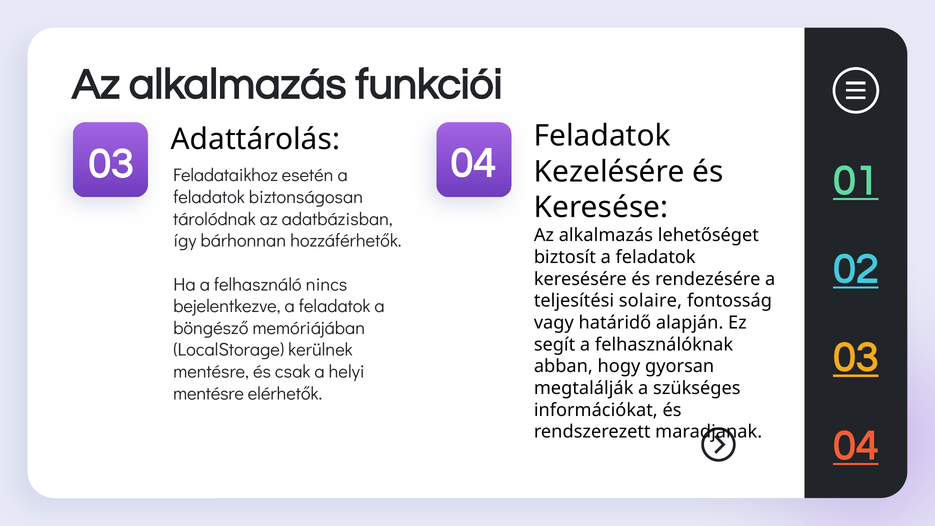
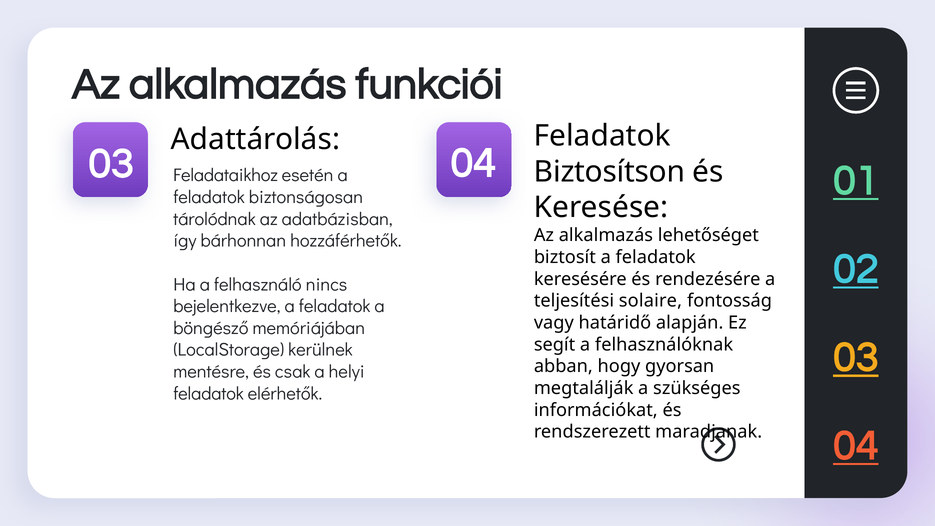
Kezelésére: Kezelésére -> Biztosítson (609, 172)
mentésre: mentésre -> feladatok (209, 394)
